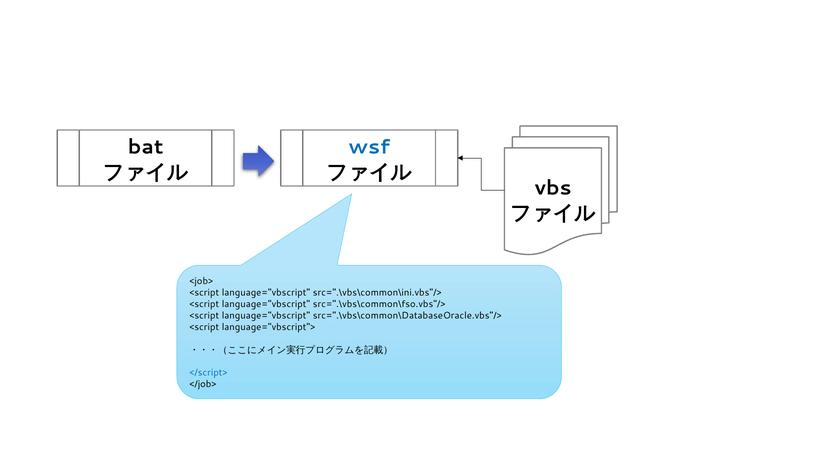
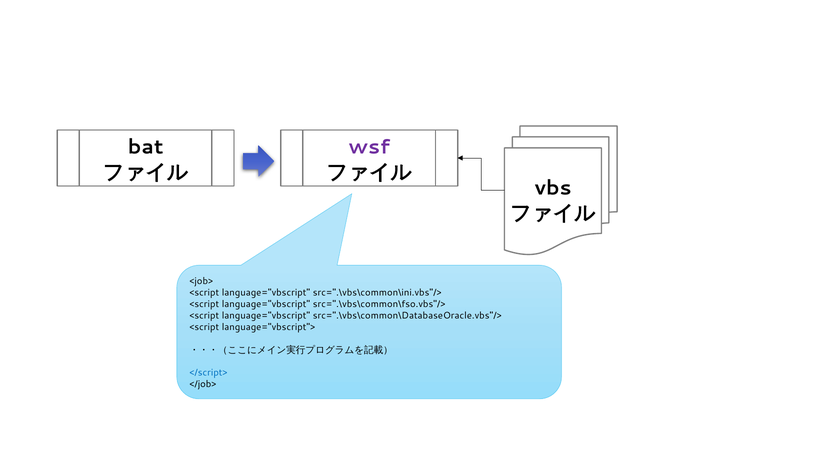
wsf colour: blue -> purple (369, 147)
